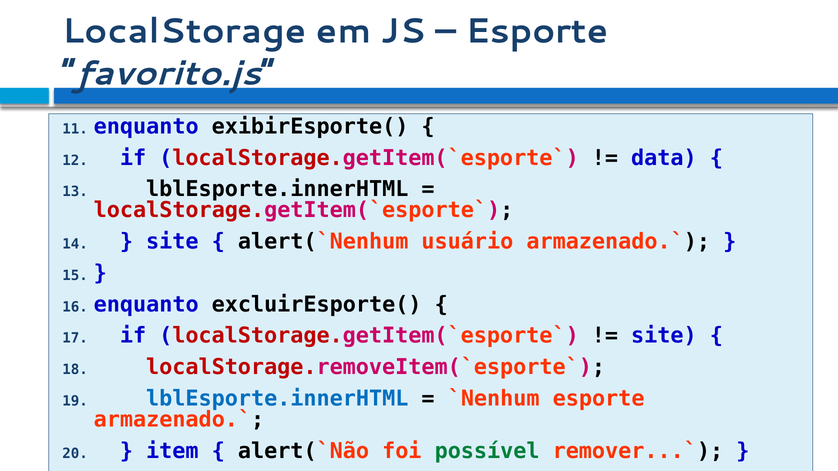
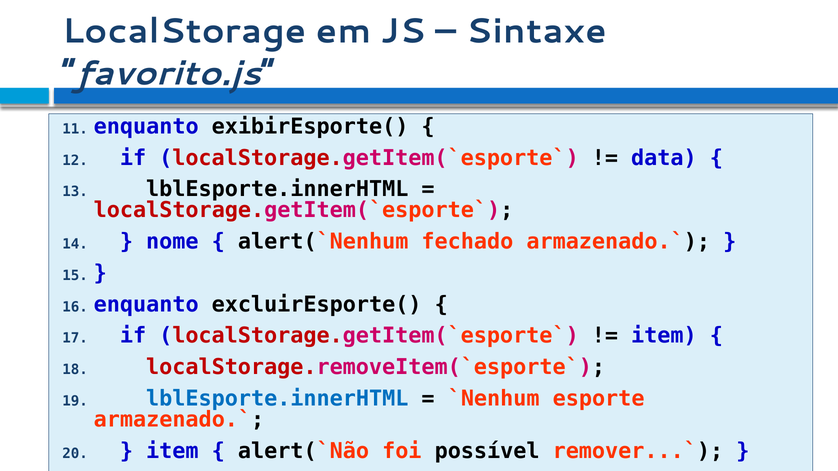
Esporte: Esporte -> Sintaxe (536, 31)
site: site -> nome (172, 242)
usuário: usuário -> fechado (467, 242)
site: site -> item (664, 336)
possível colour: green -> black (487, 451)
